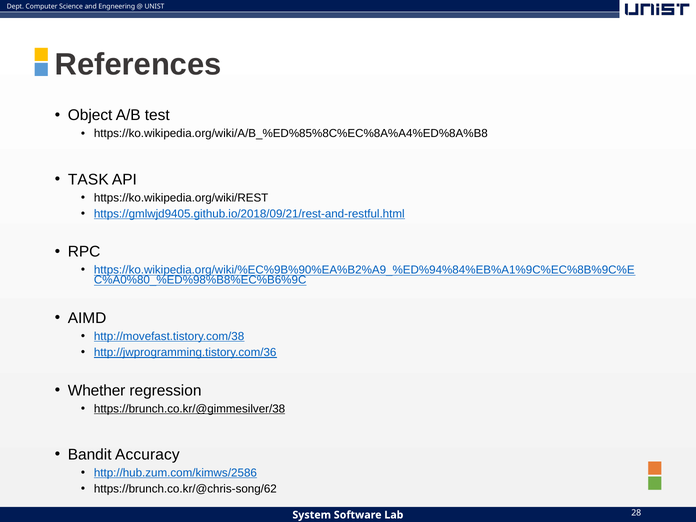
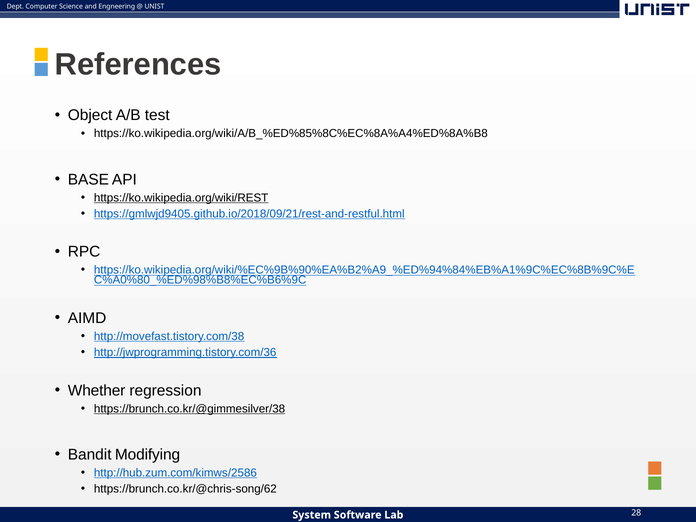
TASK: TASK -> BASE (88, 179)
https://ko.wikipedia.org/wiki/REST underline: none -> present (181, 198)
Accuracy: Accuracy -> Modifying (148, 454)
